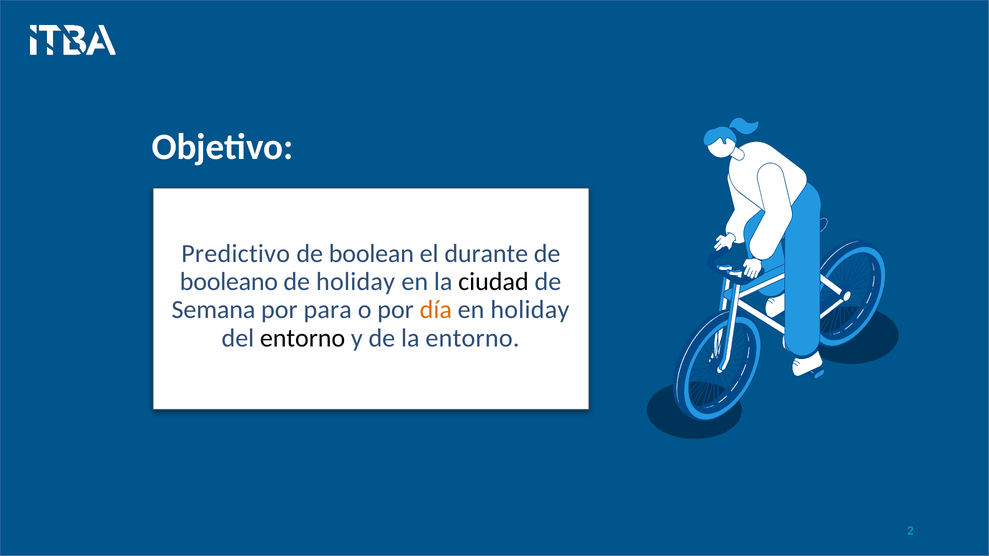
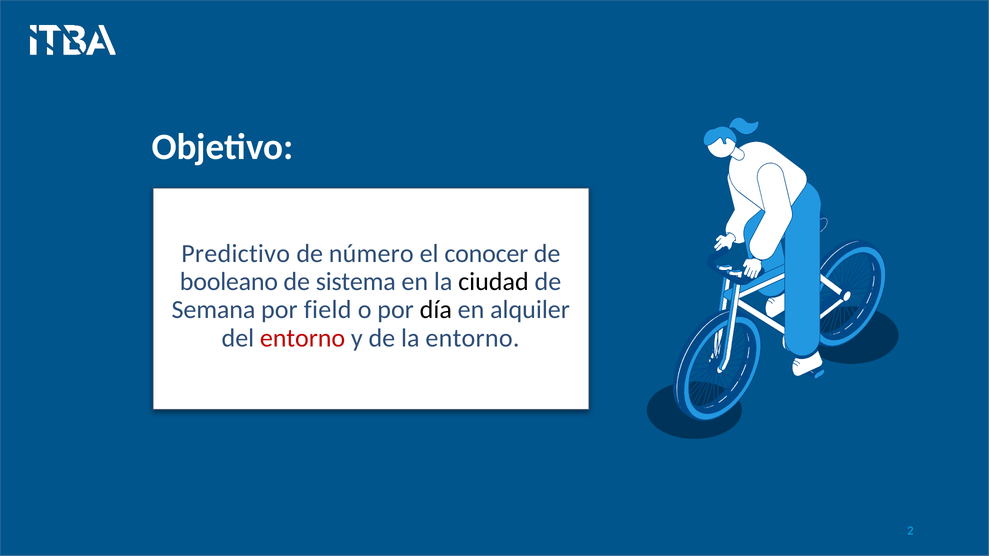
boolean: boolean -> número (371, 254)
durante: durante -> conocer (486, 254)
de holiday: holiday -> sistema (356, 282)
para: para -> field (328, 310)
día colour: orange -> black (436, 310)
en holiday: holiday -> alquiler (530, 310)
entorno colour: black -> red (303, 338)
